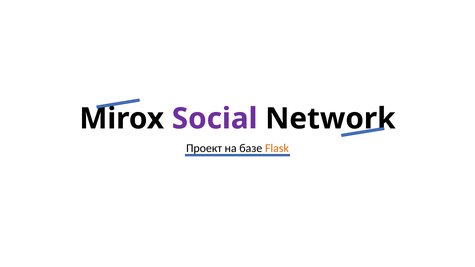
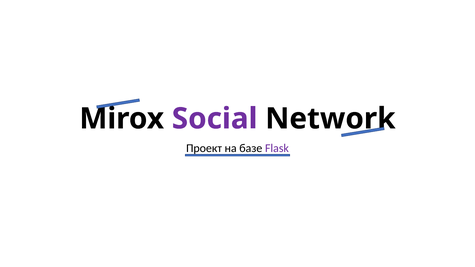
Flask colour: orange -> purple (277, 148)
